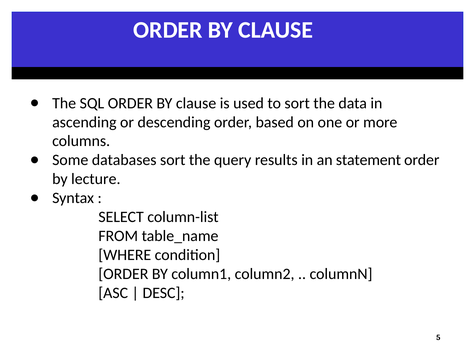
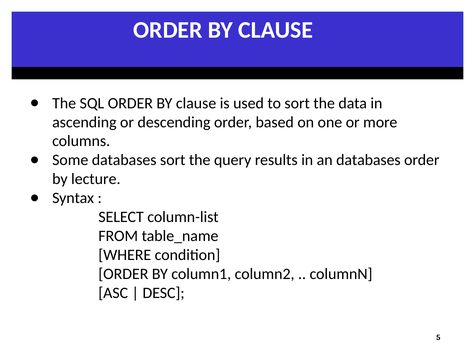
an statement: statement -> databases (368, 160)
